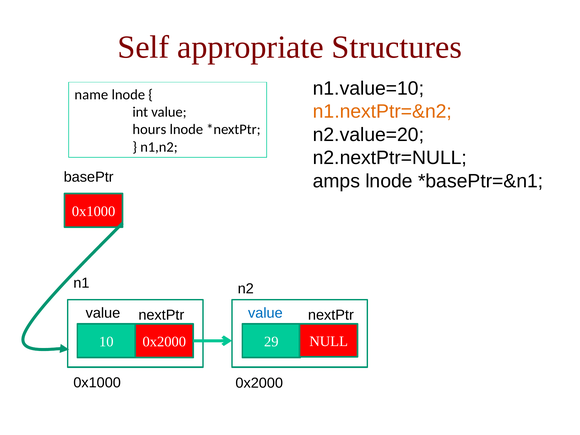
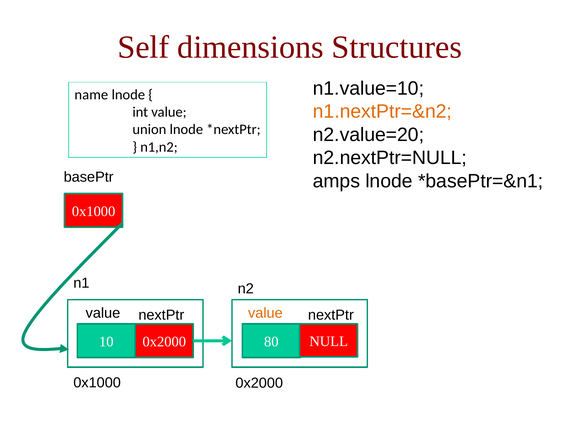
appropriate: appropriate -> dimensions (251, 47)
hours: hours -> union (149, 130)
value colour: blue -> orange (265, 313)
29: 29 -> 80 (271, 342)
